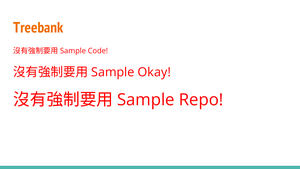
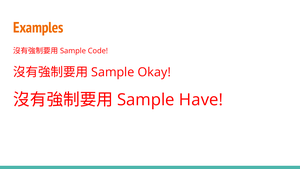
Treebank: Treebank -> Examples (38, 28)
Repo: Repo -> Have (201, 100)
